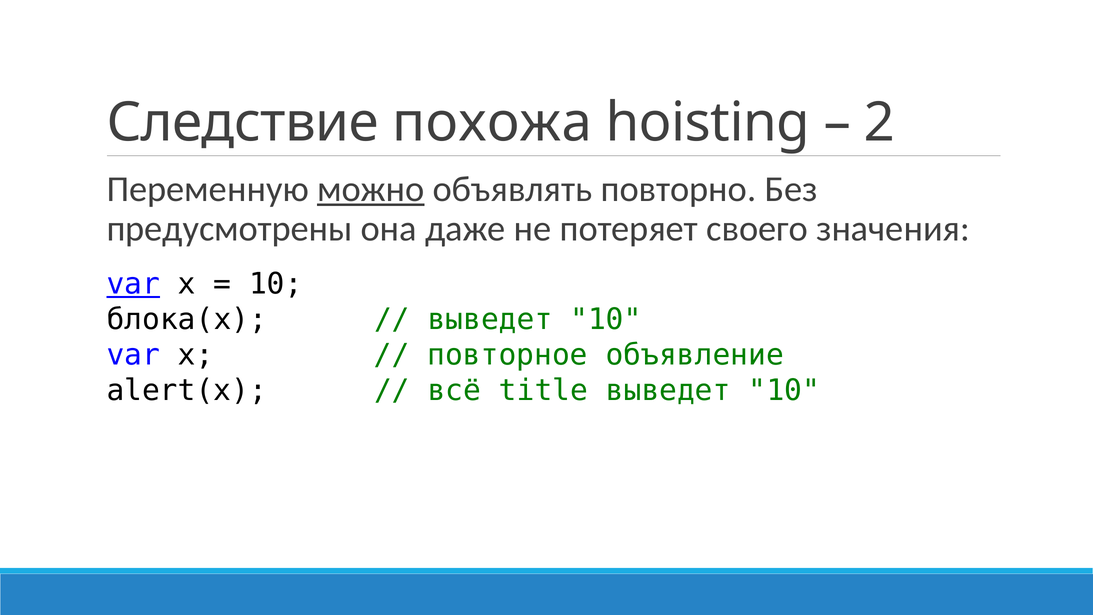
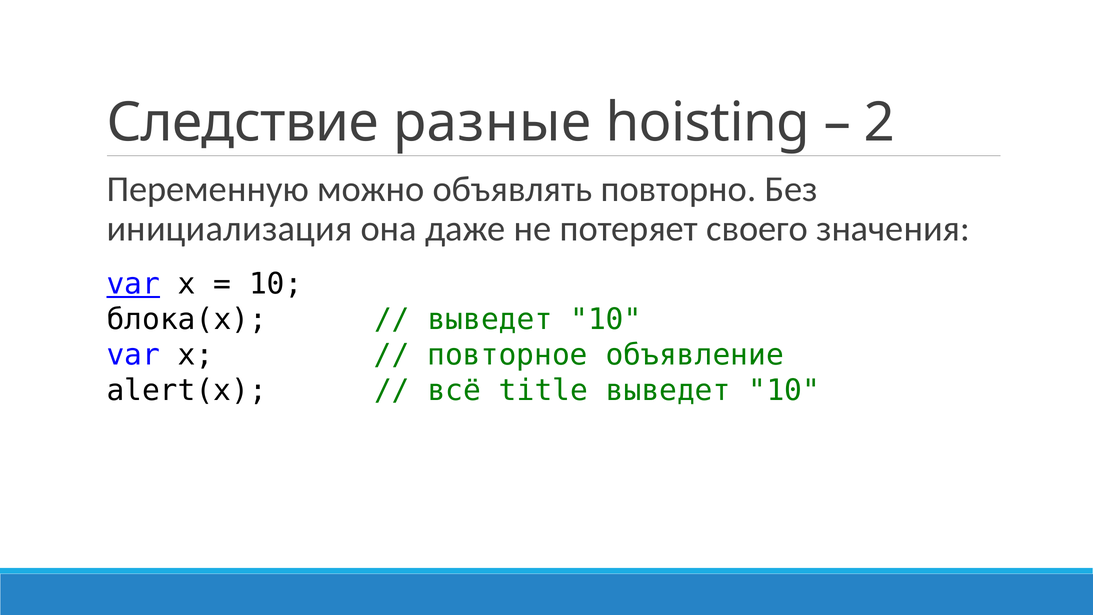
похожа: похожа -> разные (492, 122)
можно underline: present -> none (371, 189)
предусмотрены: предусмотрены -> инициализация (229, 228)
